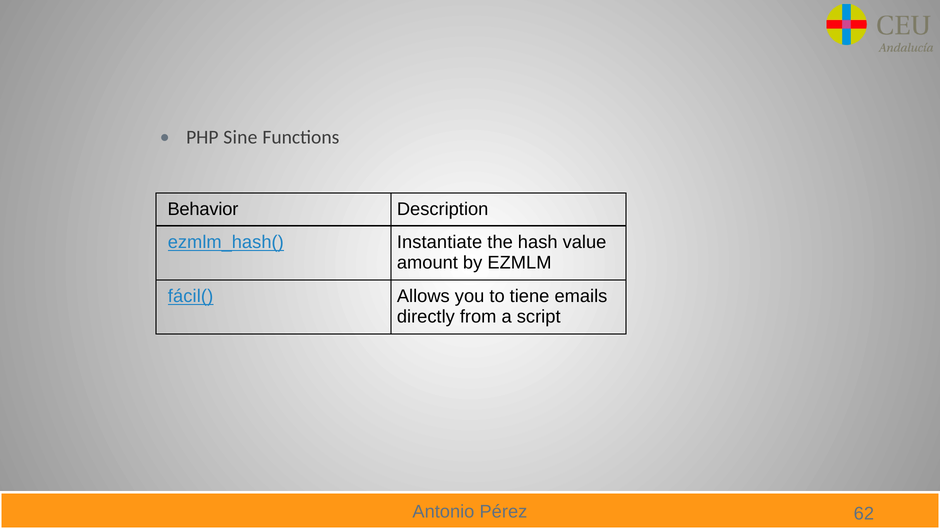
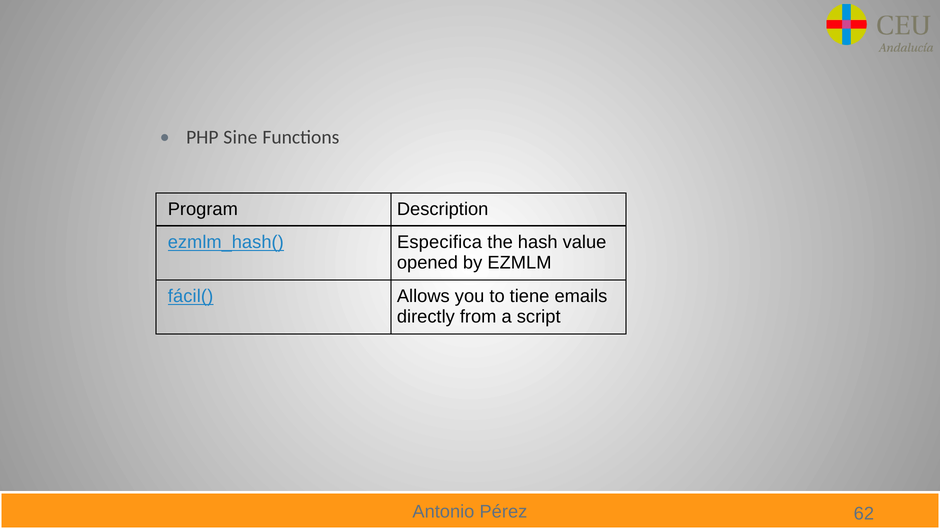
Behavior: Behavior -> Program (203, 209)
Instantiate: Instantiate -> Especifica (439, 242)
amount: amount -> opened (427, 263)
